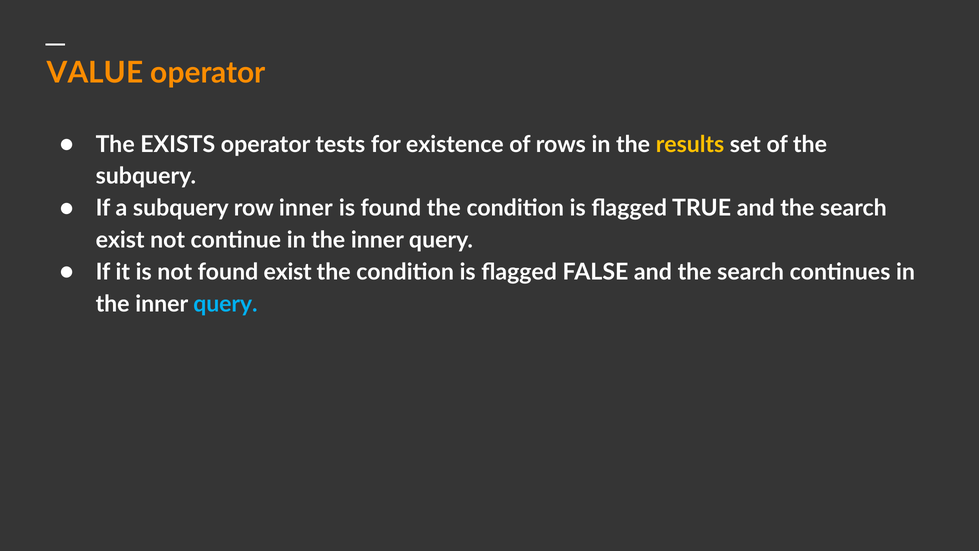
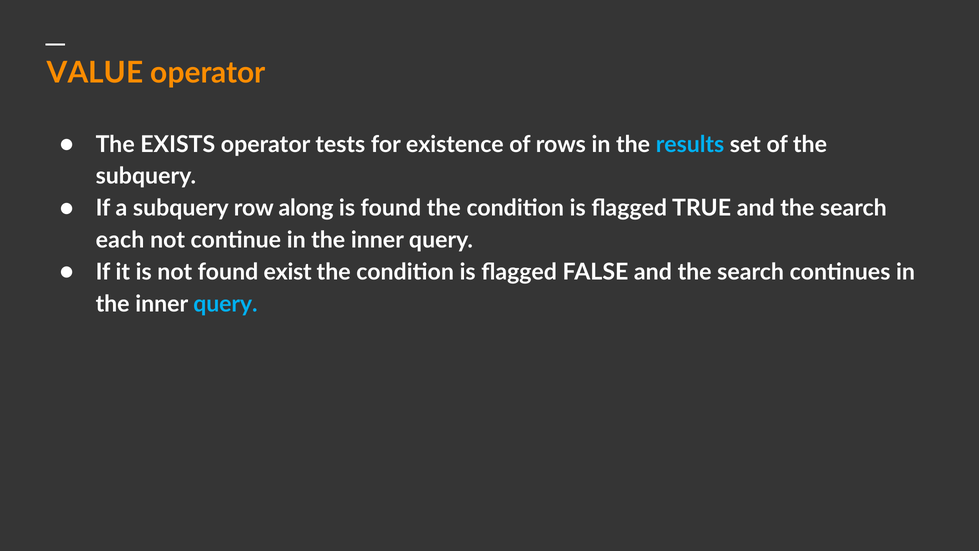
results colour: yellow -> light blue (690, 144)
row inner: inner -> along (306, 208)
exist: exist -> each (120, 240)
